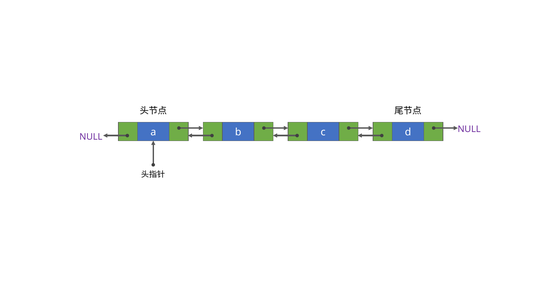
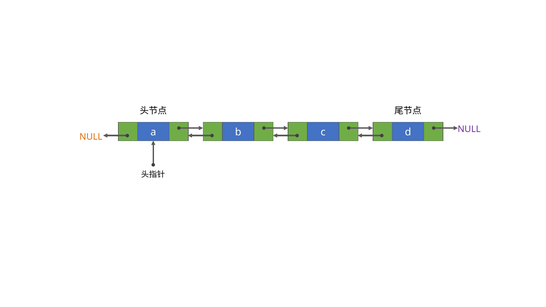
NULL colour: purple -> orange (91, 137)
